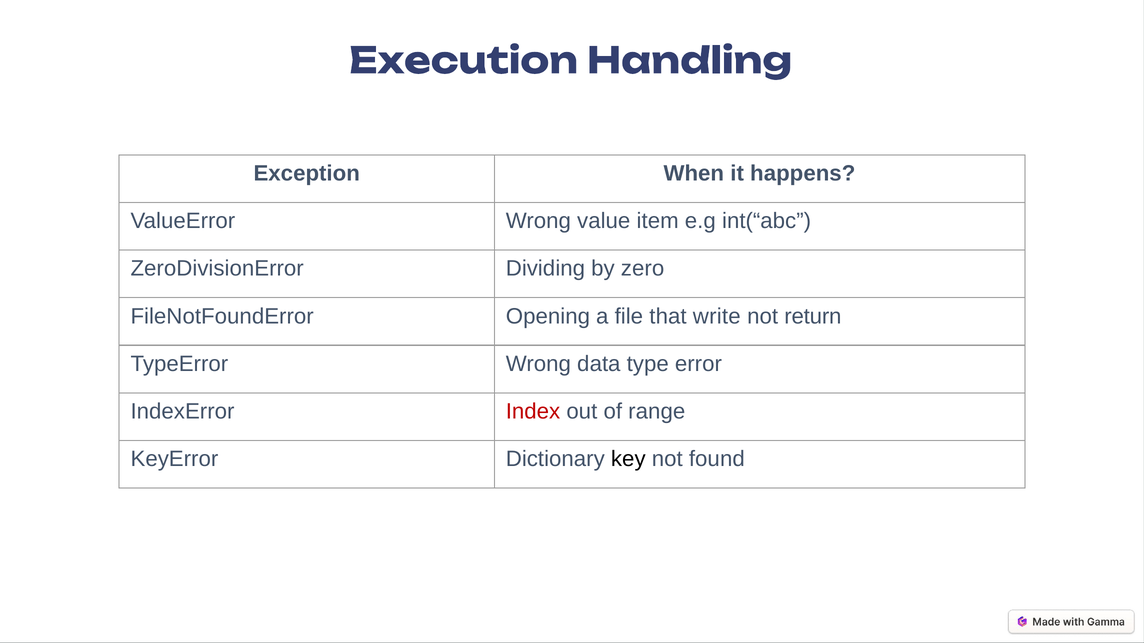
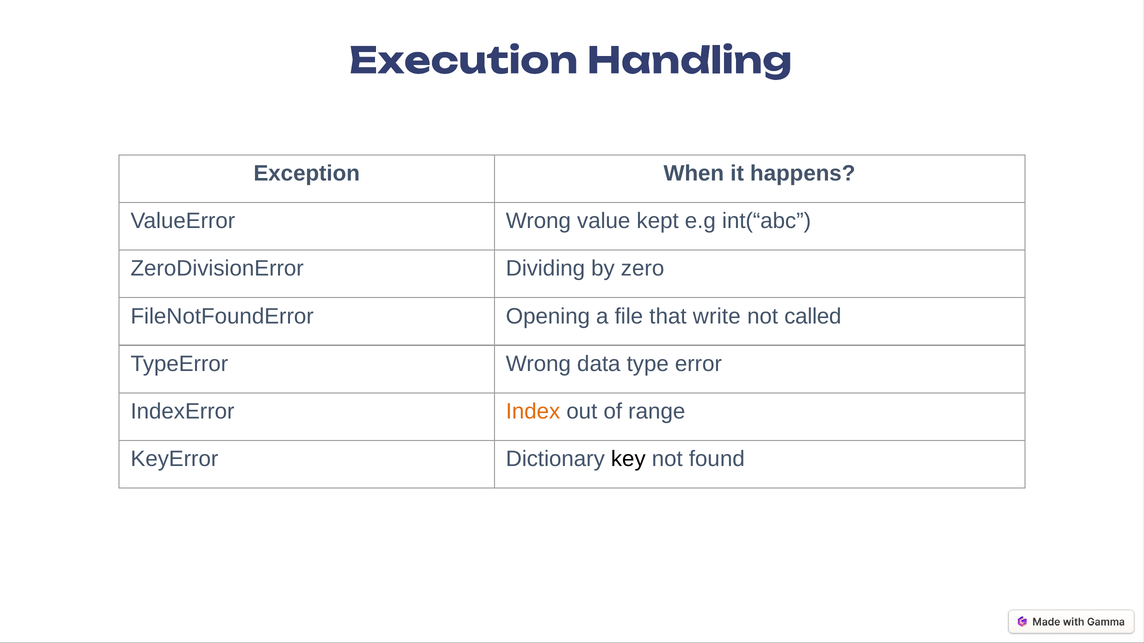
item: item -> kept (658, 221)
return: return -> called (813, 316)
Index colour: red -> orange (533, 412)
